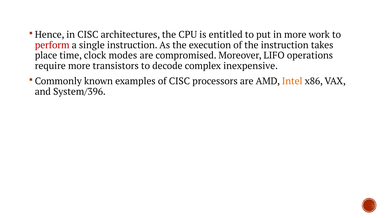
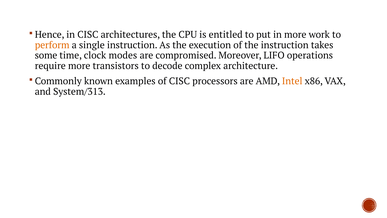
perform colour: red -> orange (52, 45)
place: place -> some (46, 55)
inexpensive: inexpensive -> architecture (251, 66)
System/396: System/396 -> System/313 (79, 92)
